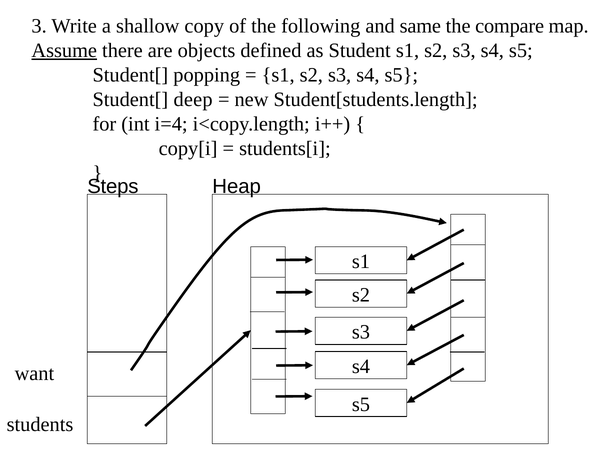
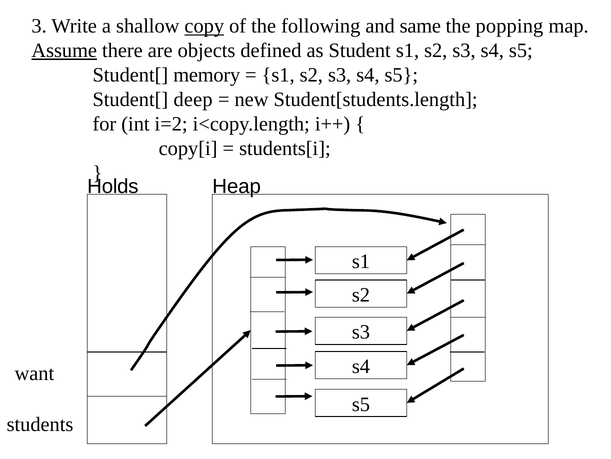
copy underline: none -> present (204, 26)
compare: compare -> popping (509, 26)
popping: popping -> memory (207, 75)
i=4: i=4 -> i=2 (171, 124)
Steps: Steps -> Holds (113, 186)
